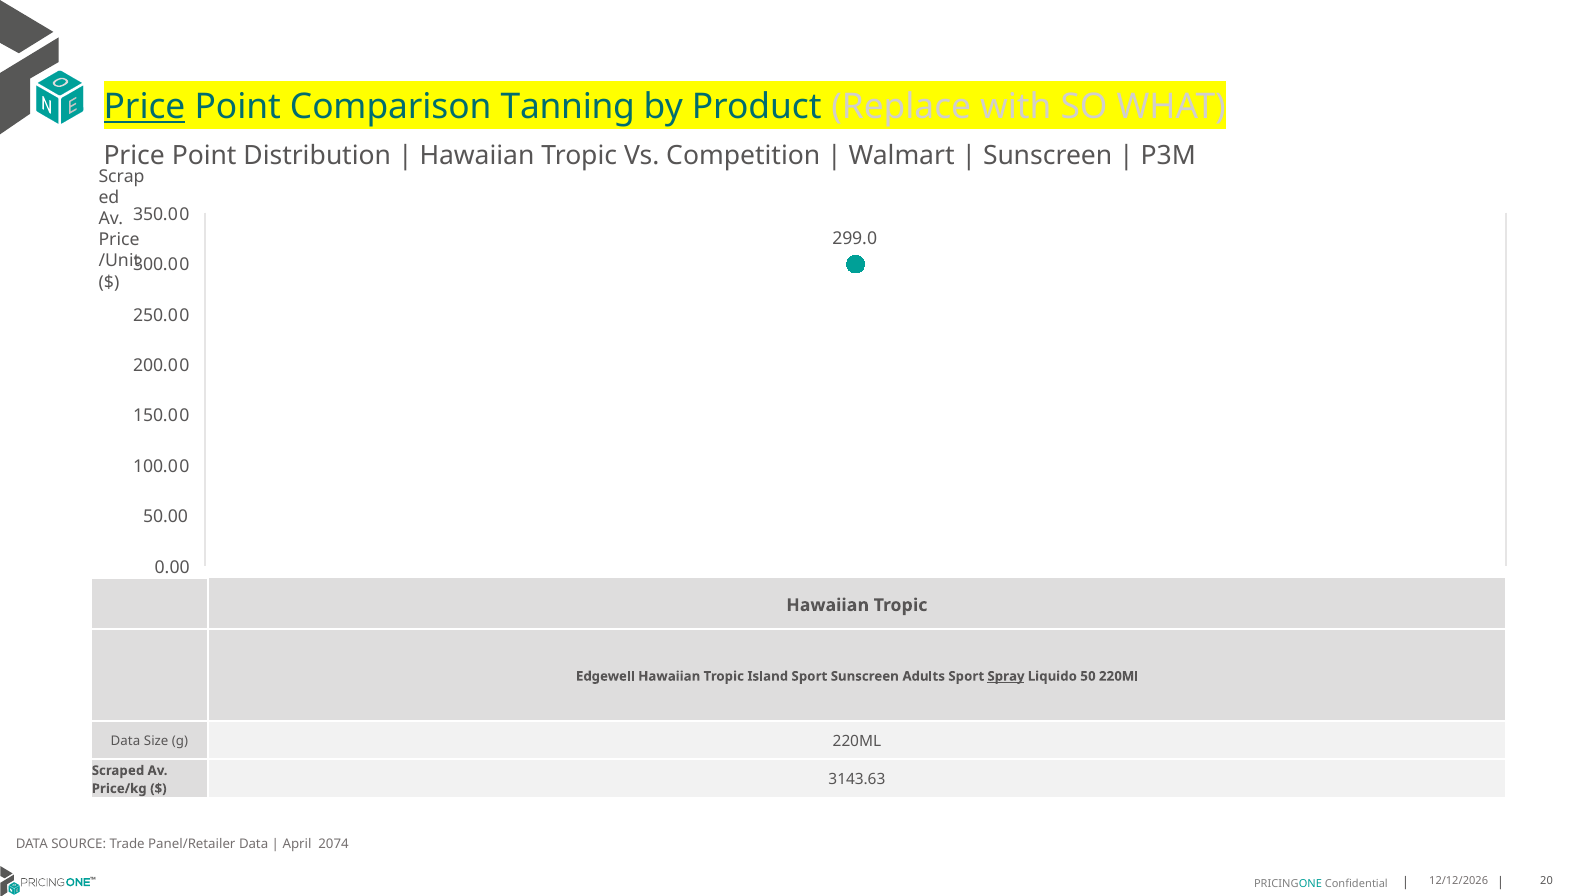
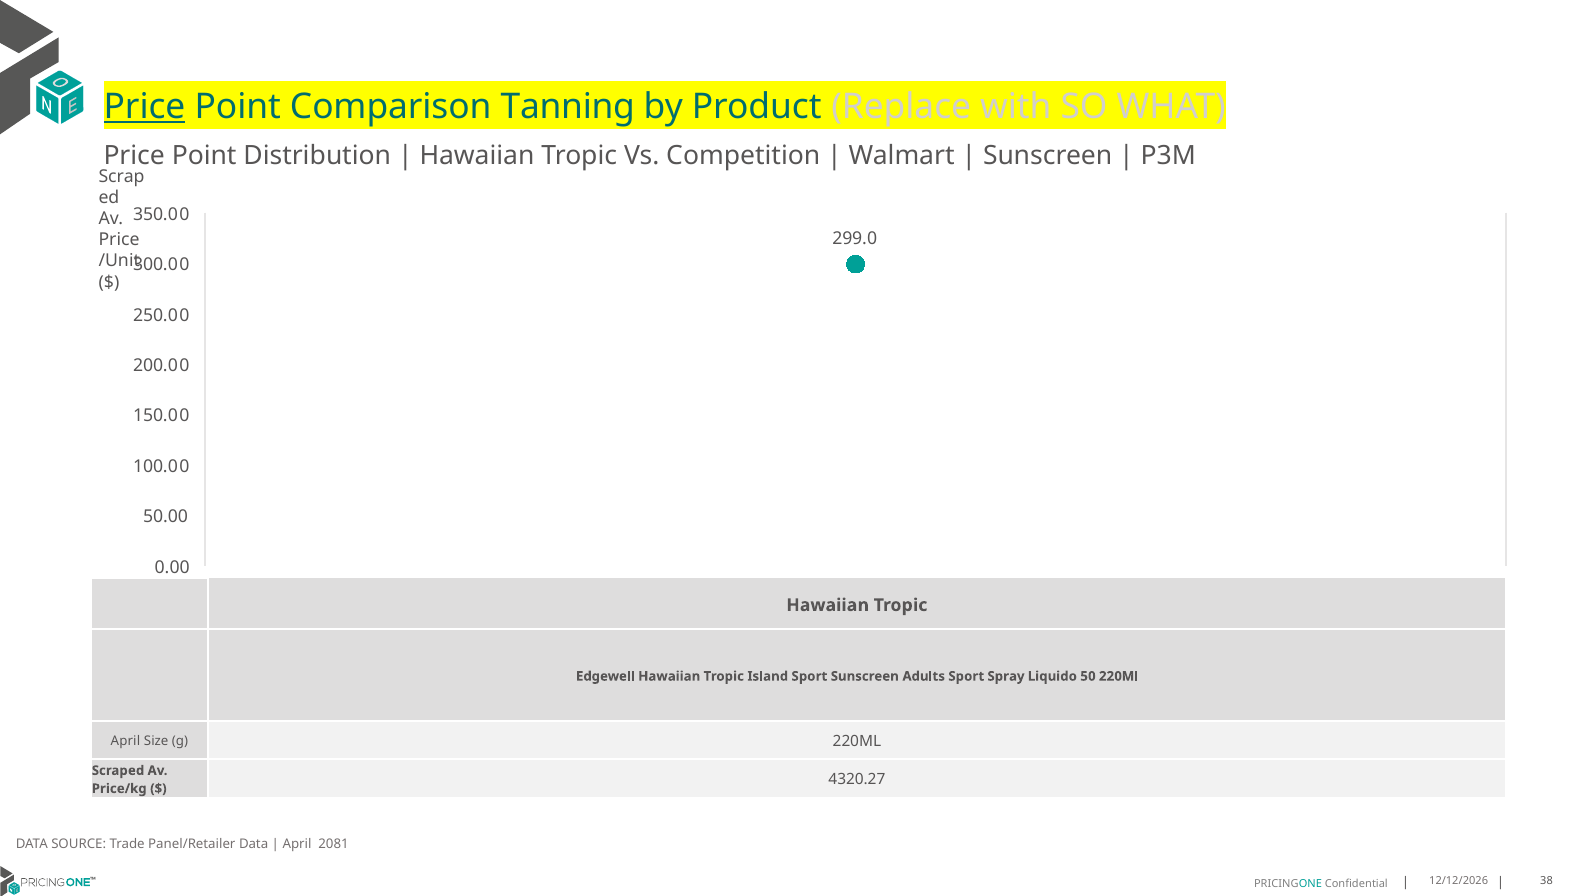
Spray underline: present -> none (1006, 676)
Data: Data -> April (125, 741)
3143.63: 3143.63 -> 4320.27 (857, 779)
2074: 2074 -> 2081 (334, 843)
20: 20 -> 38 (1546, 880)
